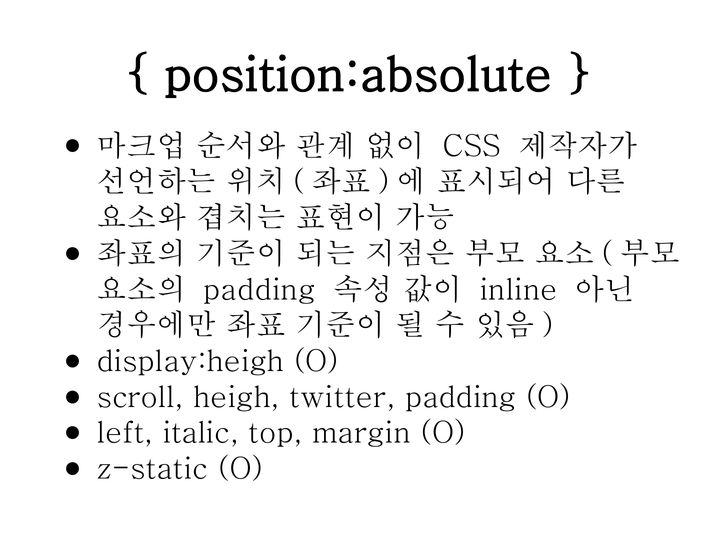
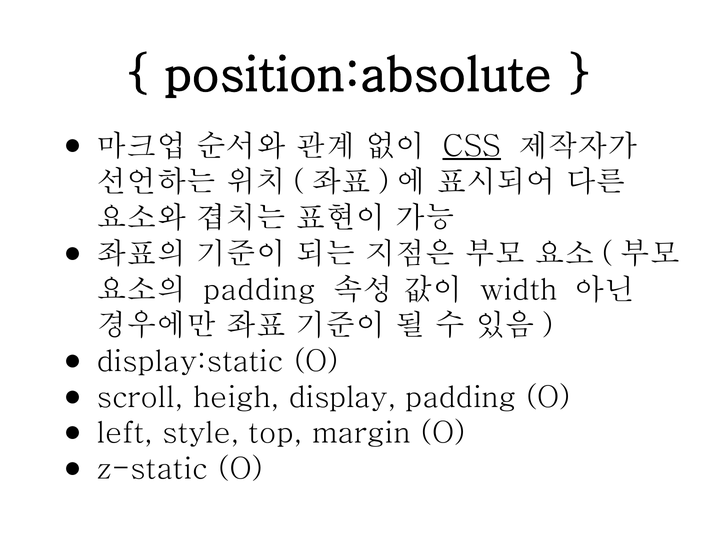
CSS underline: none -> present (472, 146)
inline: inline -> width (519, 290)
display:heigh: display:heigh -> display:static (190, 361)
twitter: twitter -> display (343, 397)
italic: italic -> style (201, 433)
